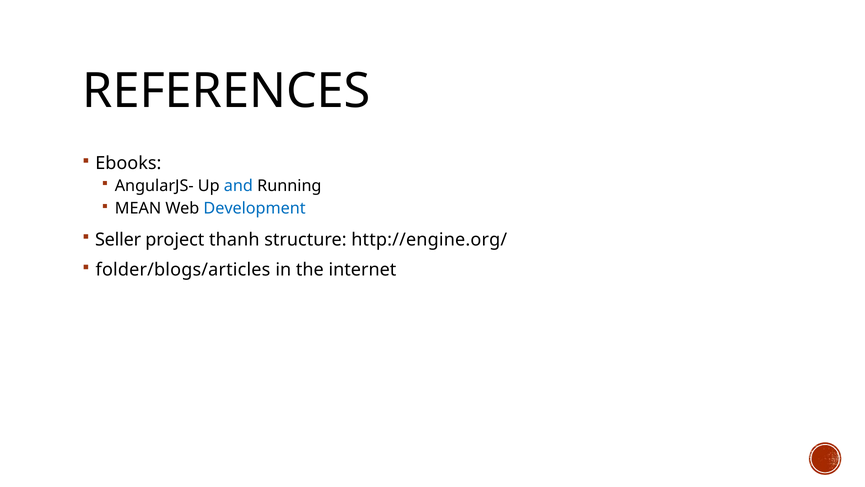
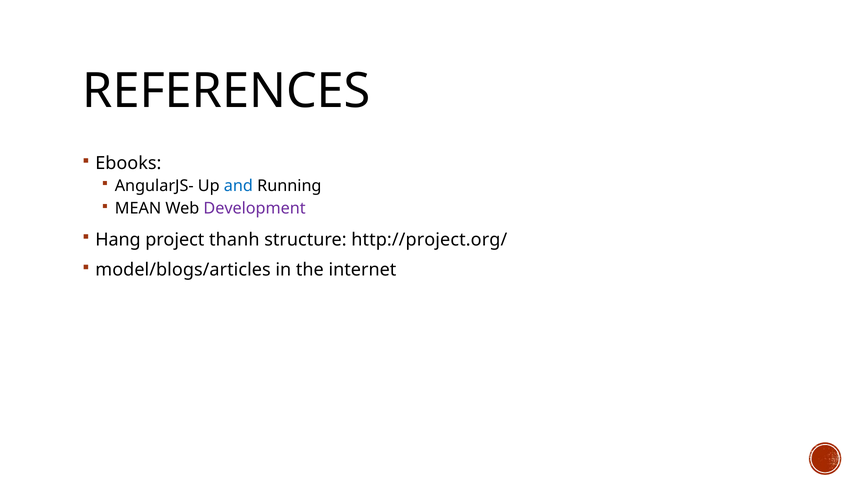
Development colour: blue -> purple (255, 208)
Seller: Seller -> Hang (118, 240)
http://engine.org/: http://engine.org/ -> http://project.org/ (429, 240)
folder/blogs/articles: folder/blogs/articles -> model/blogs/articles (183, 270)
